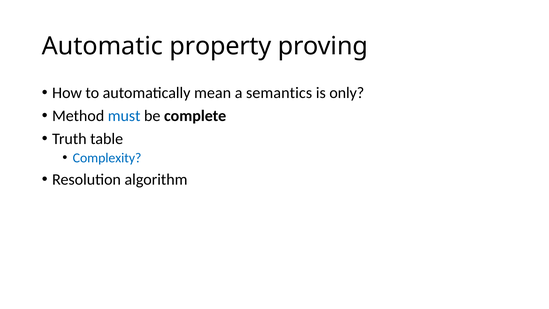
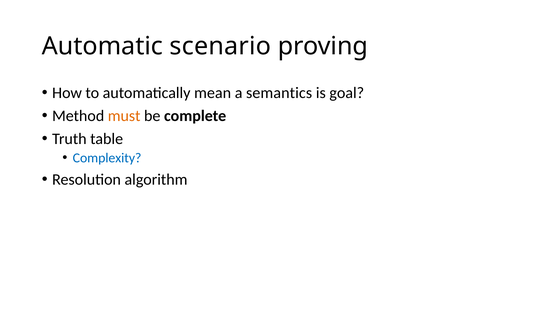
property: property -> scenario (220, 46)
only: only -> goal (347, 93)
must colour: blue -> orange (124, 116)
